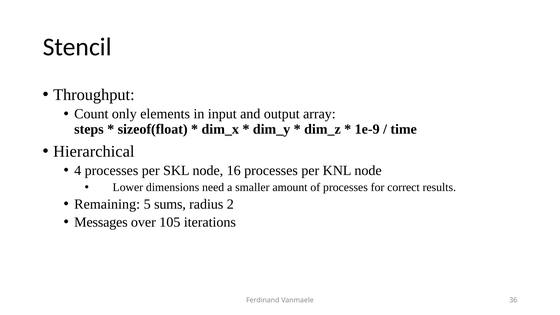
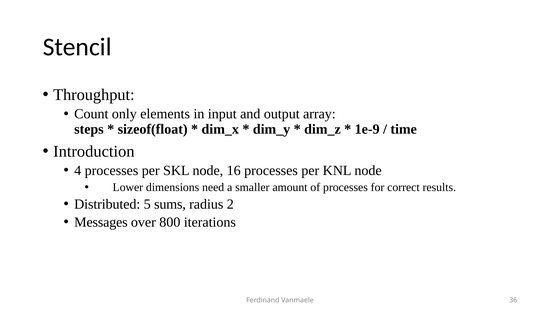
Hierarchical: Hierarchical -> Introduction (94, 151)
Remaining: Remaining -> Distributed (107, 204)
105: 105 -> 800 (170, 222)
